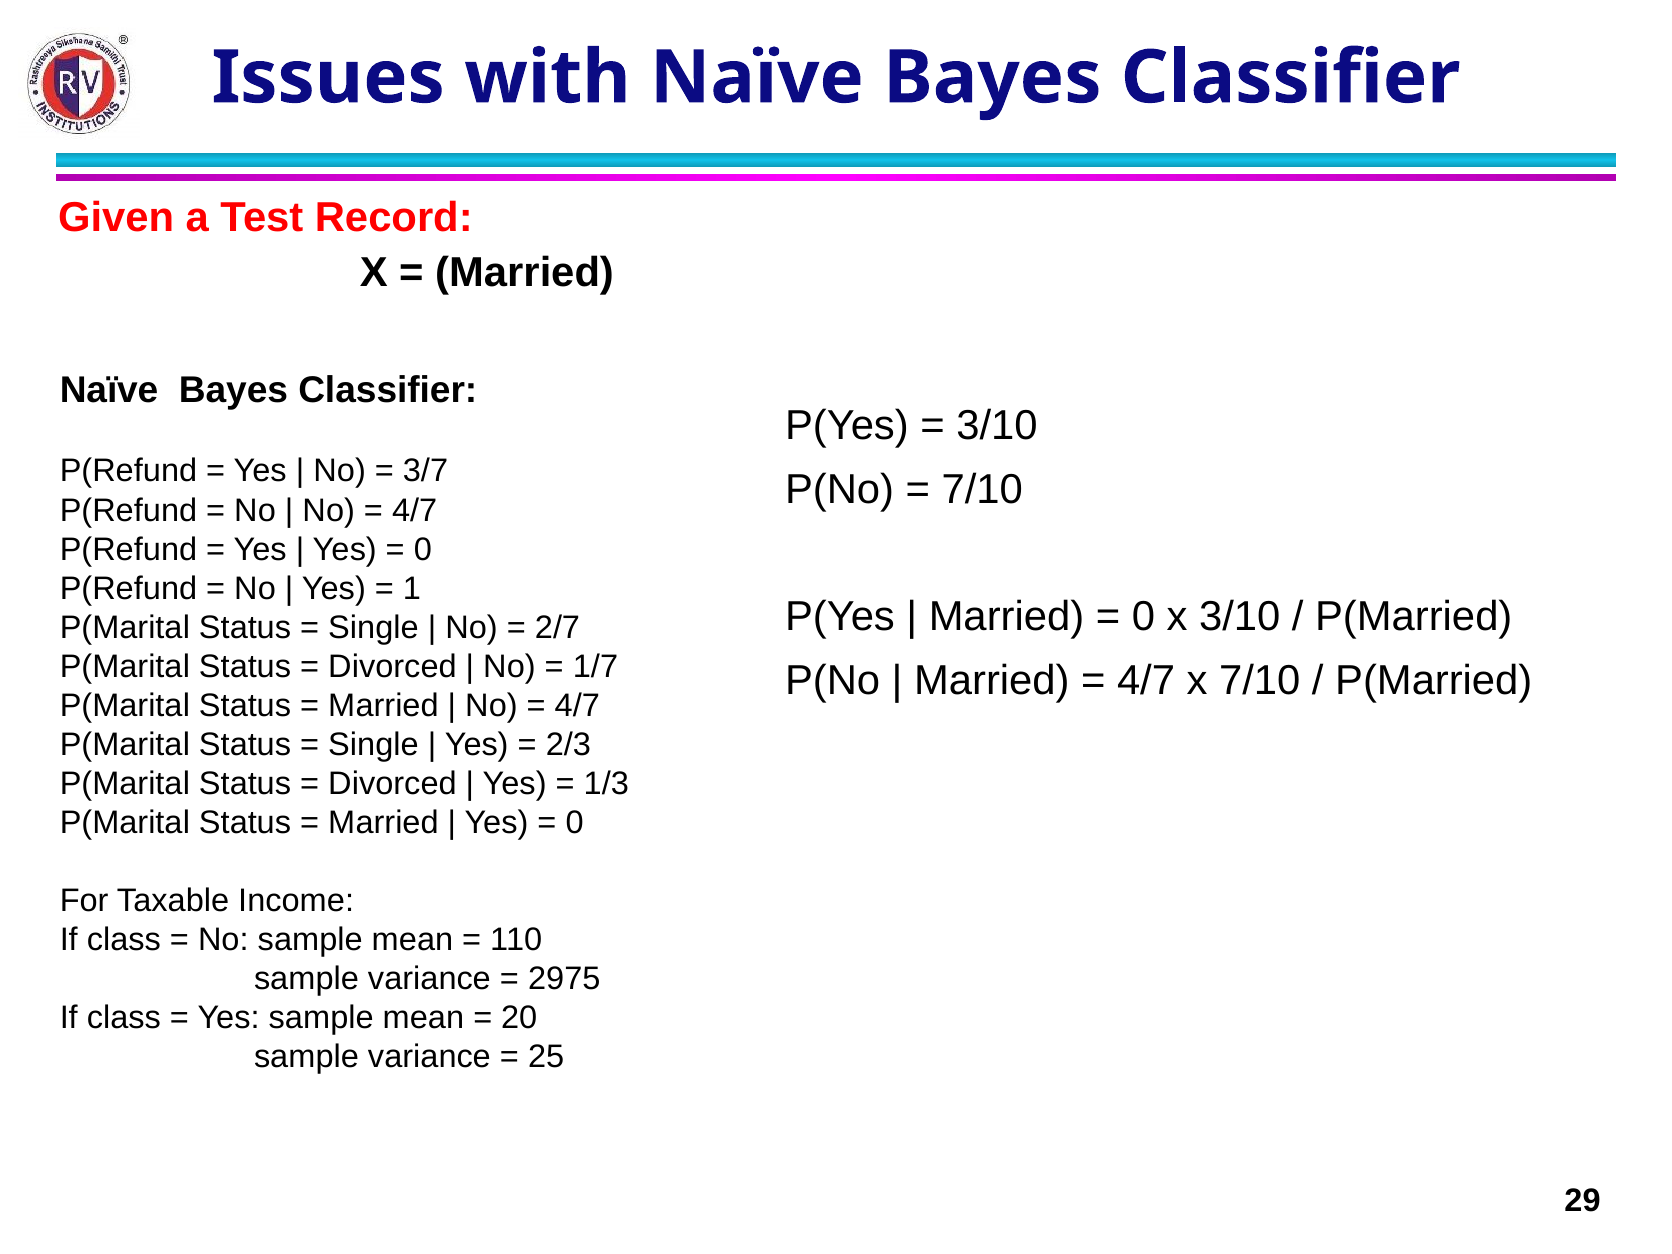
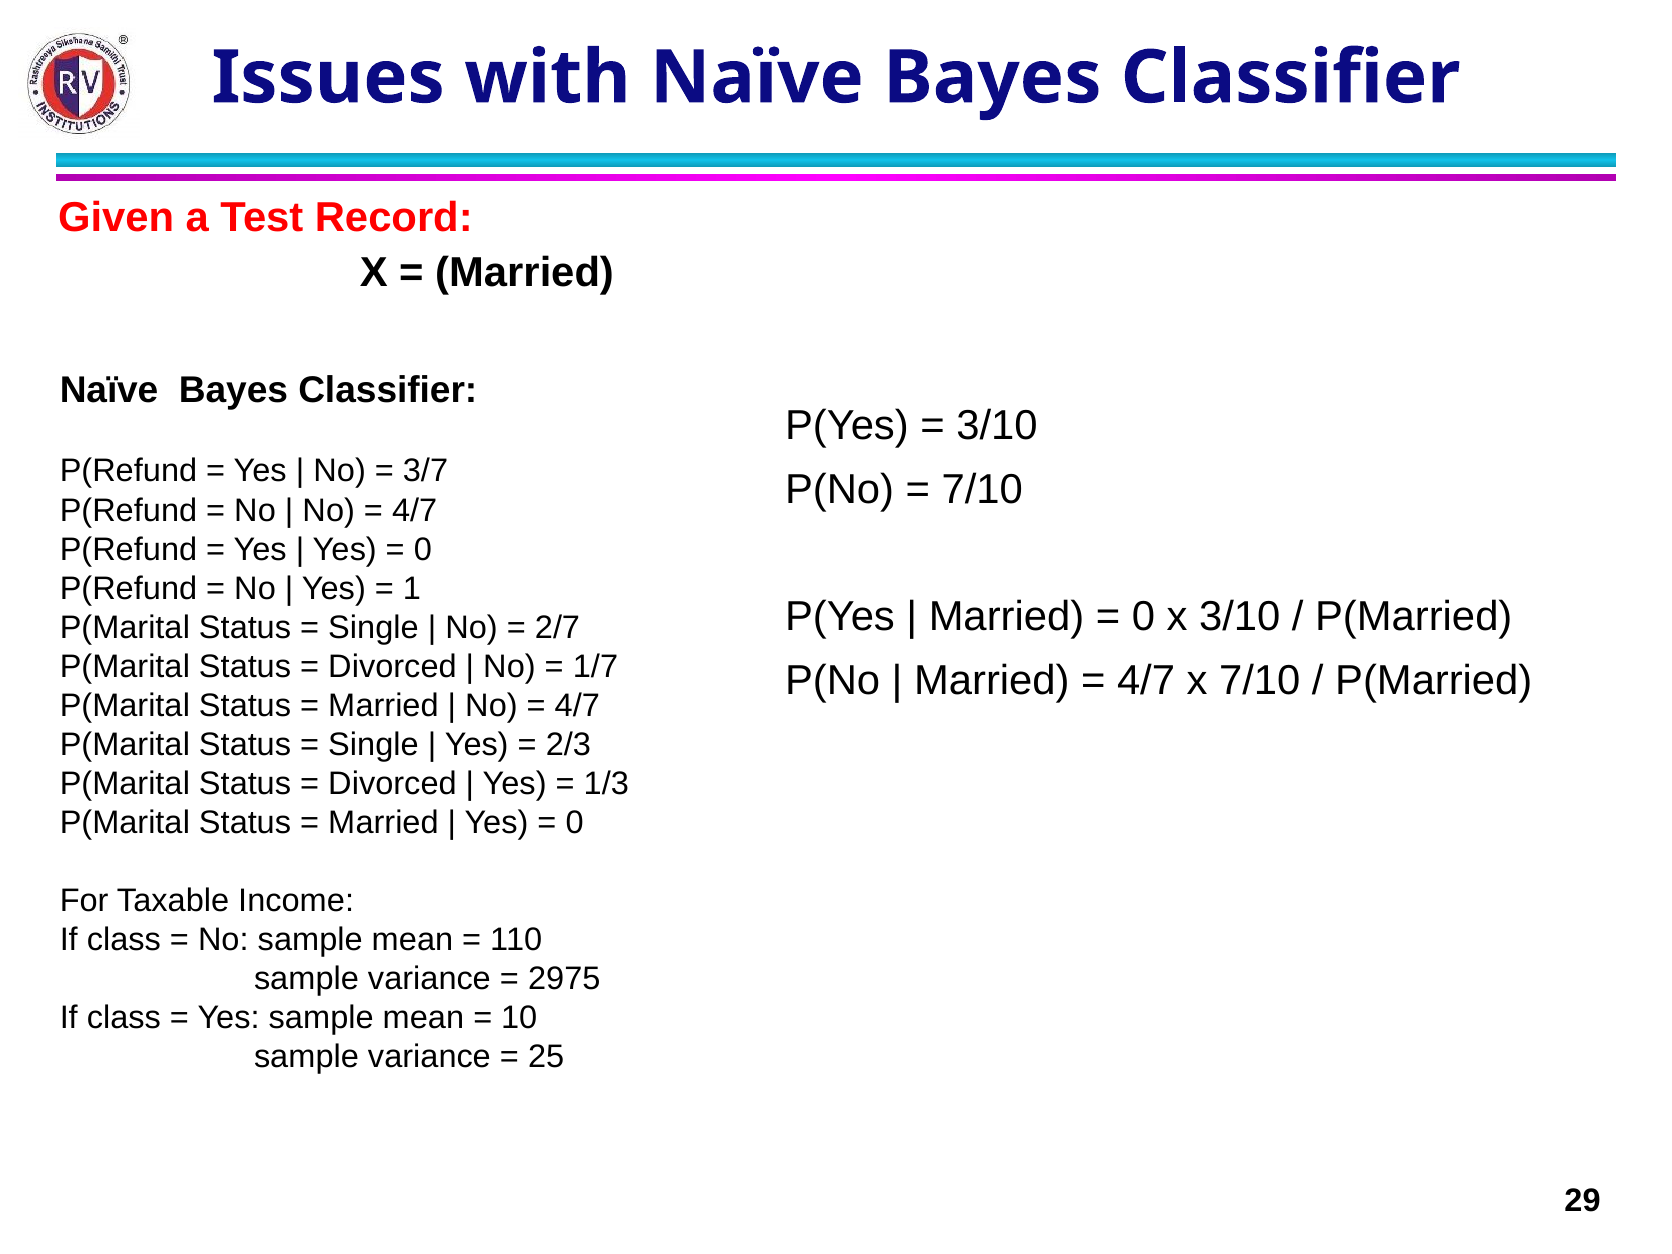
20: 20 -> 10 (519, 1018)
